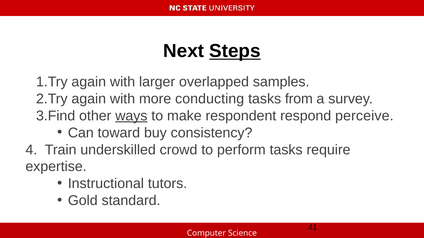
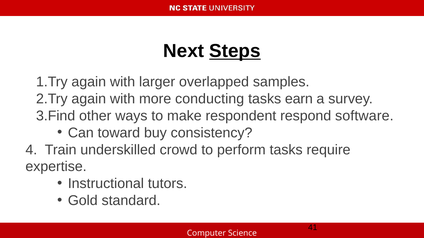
from: from -> earn (299, 99)
ways underline: present -> none (131, 116)
perceive: perceive -> software (364, 116)
